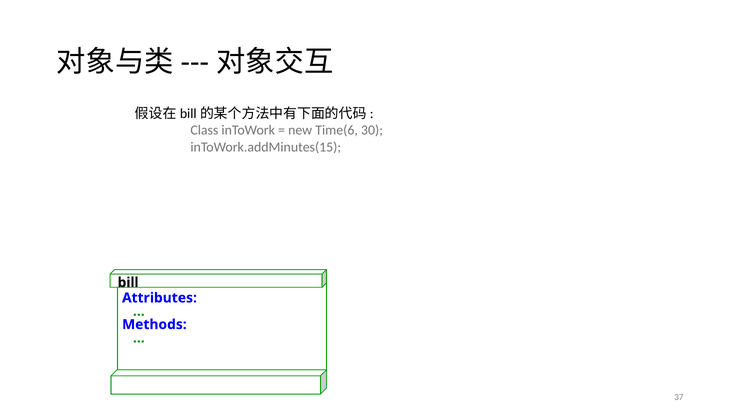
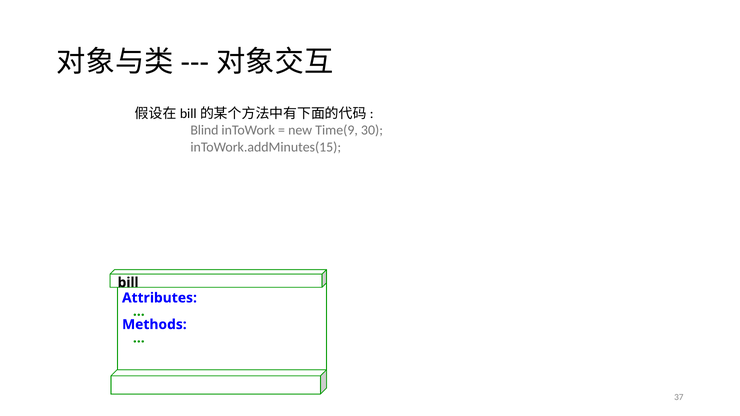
Class: Class -> Blind (204, 130)
Time(6: Time(6 -> Time(9 (337, 130)
